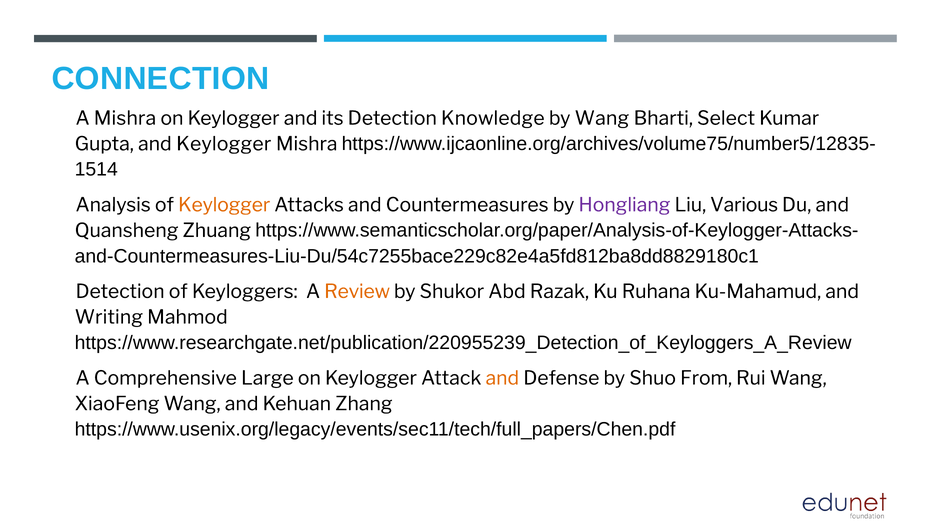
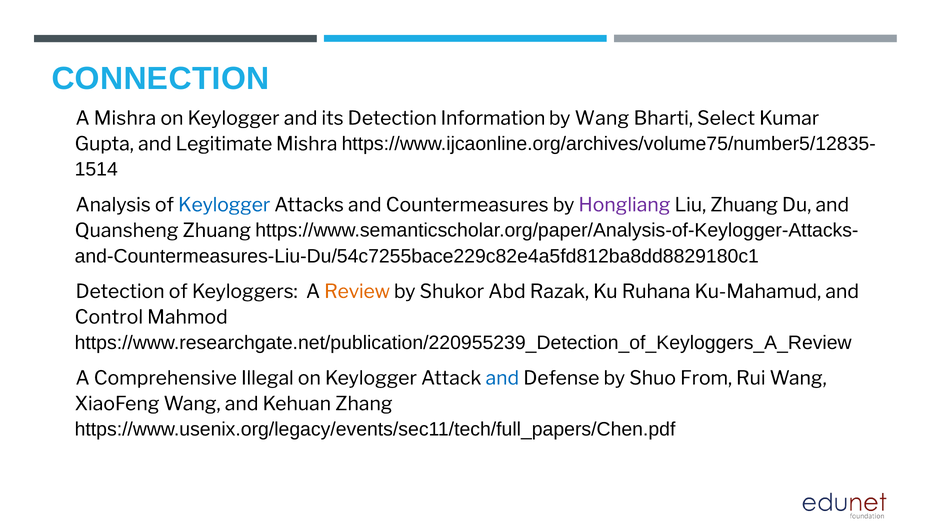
Knowledge: Knowledge -> Information (493, 118)
and Keylogger: Keylogger -> Legitimate (224, 144)
Keylogger colour: orange -> blue (224, 205)
Liu Various: Various -> Zhuang (744, 205)
Writing: Writing -> Control (109, 317)
Large: Large -> Illegal (267, 378)
and colour: orange -> blue (502, 378)
